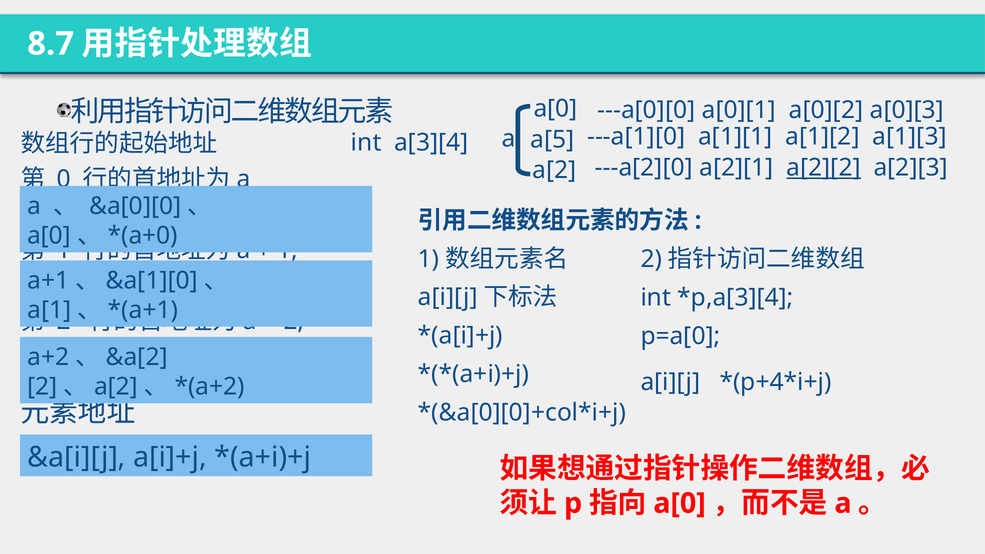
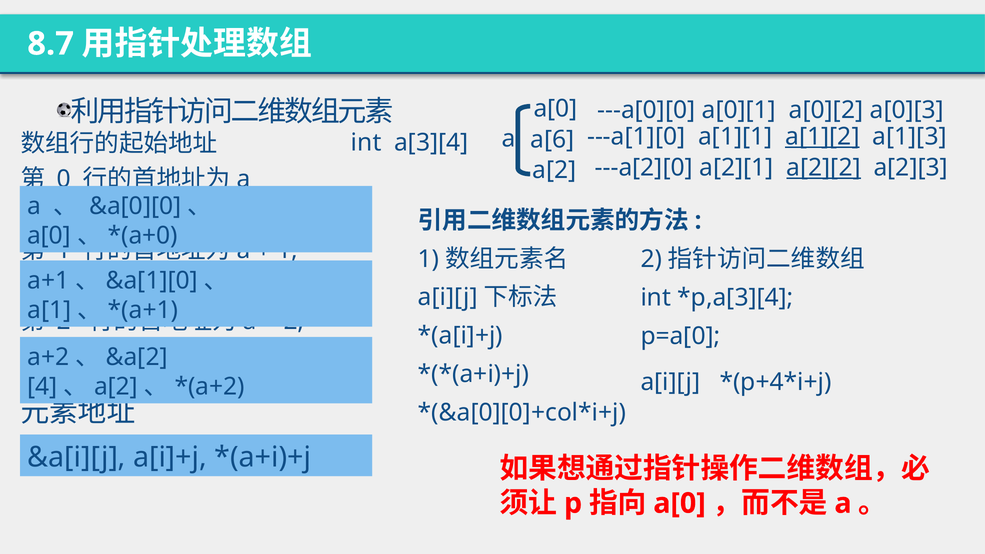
a[1][2 underline: none -> present (822, 137)
a[5: a[5 -> a[6 (552, 140)
2: 2 -> 4 (42, 387)
